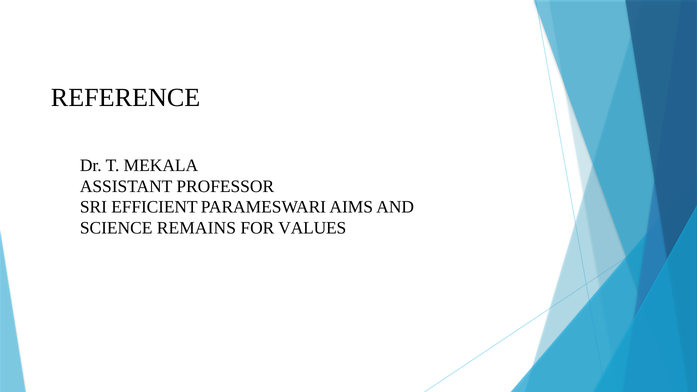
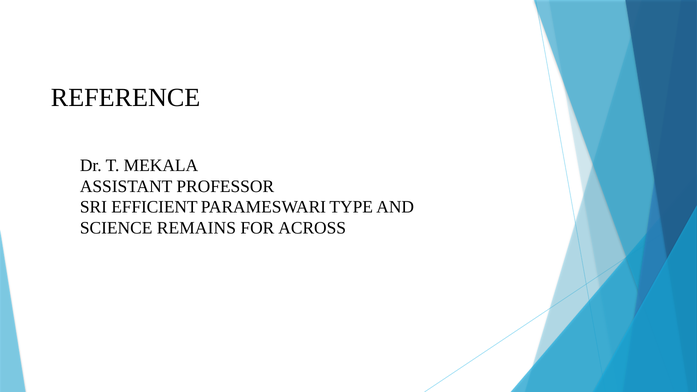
AIMS: AIMS -> TYPE (351, 207)
VALUES: VALUES -> ACROSS (312, 228)
